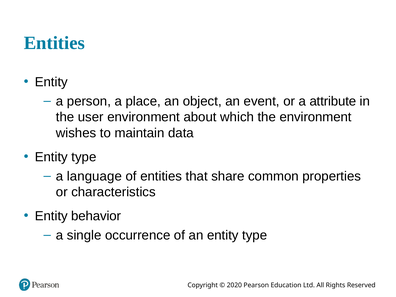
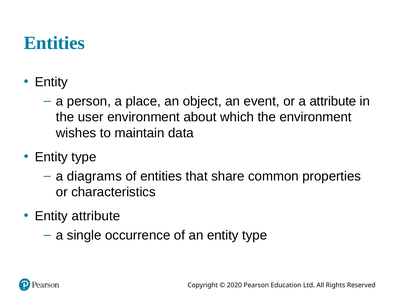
language: language -> diagrams (94, 176)
Entity behavior: behavior -> attribute (96, 216)
